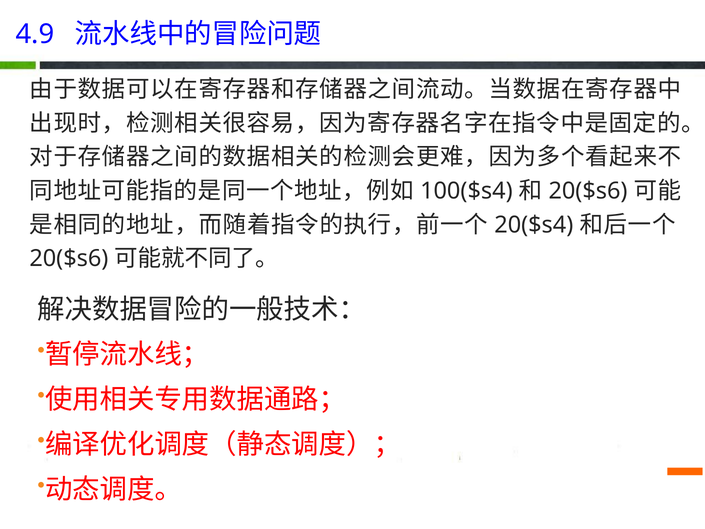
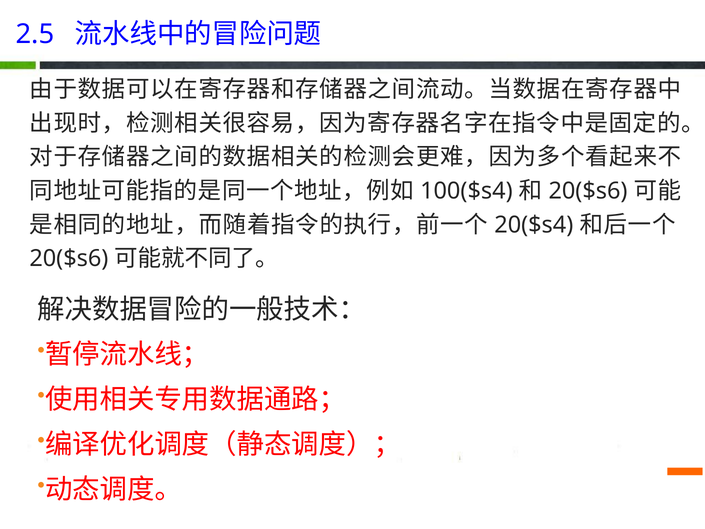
4.9: 4.9 -> 2.5 (35, 34)
